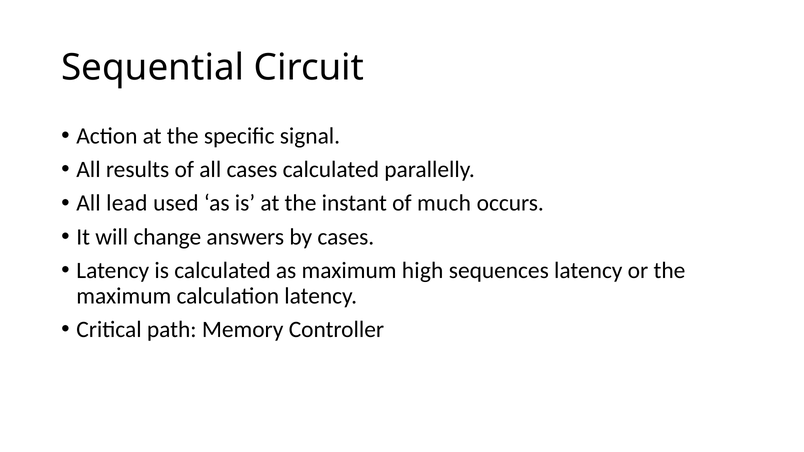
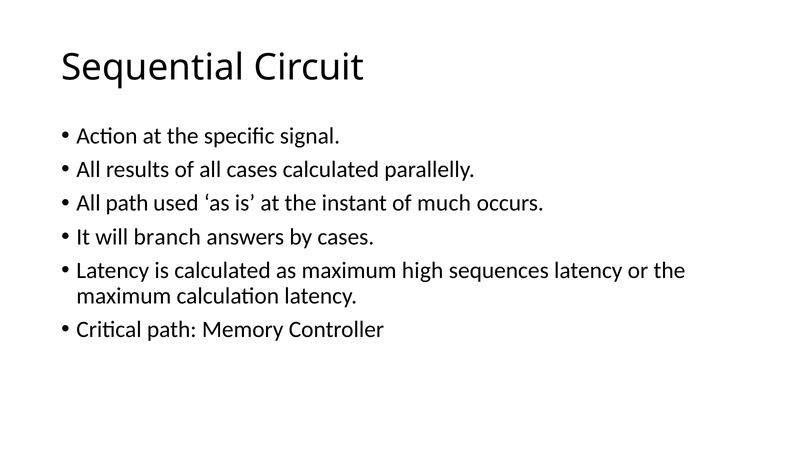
All lead: lead -> path (127, 203)
change: change -> branch (167, 237)
